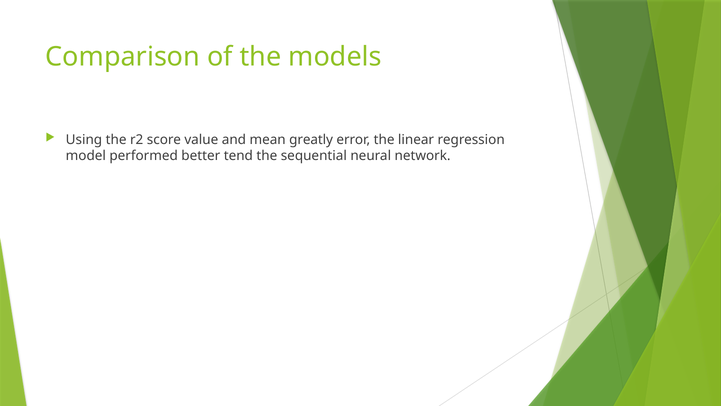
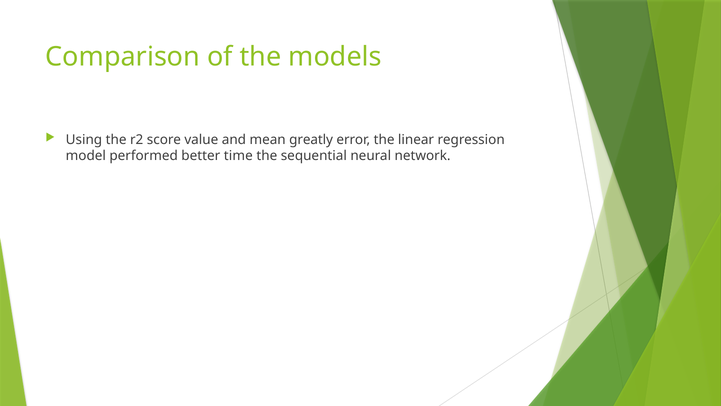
tend: tend -> time (238, 156)
